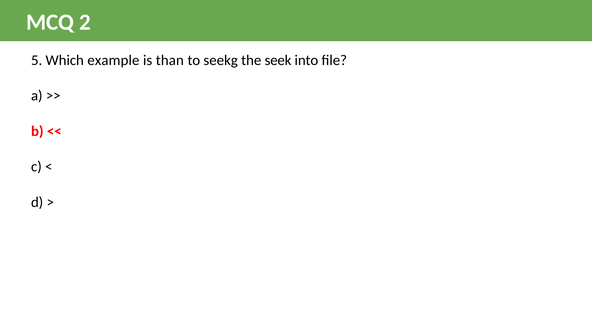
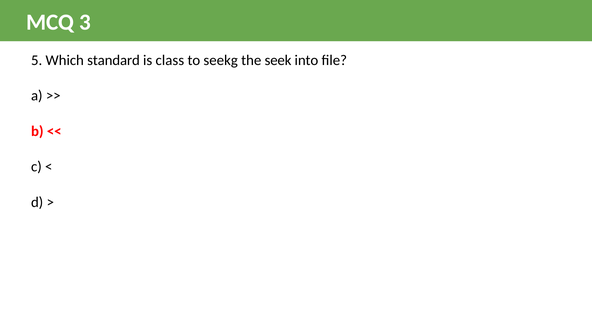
2: 2 -> 3 (85, 22)
example: example -> standard (113, 60)
than: than -> class (170, 60)
